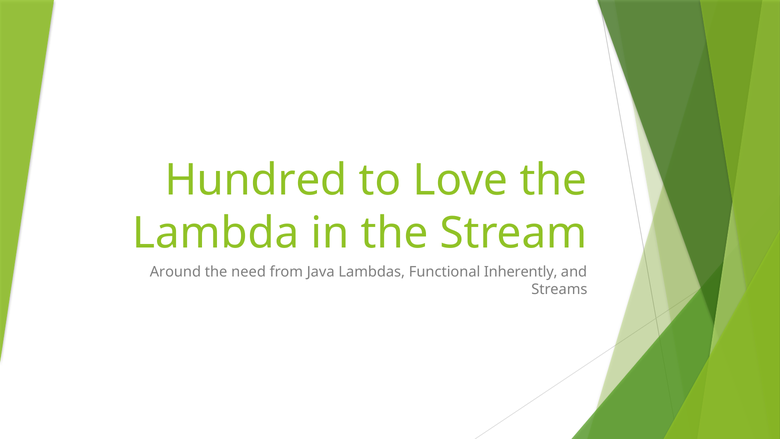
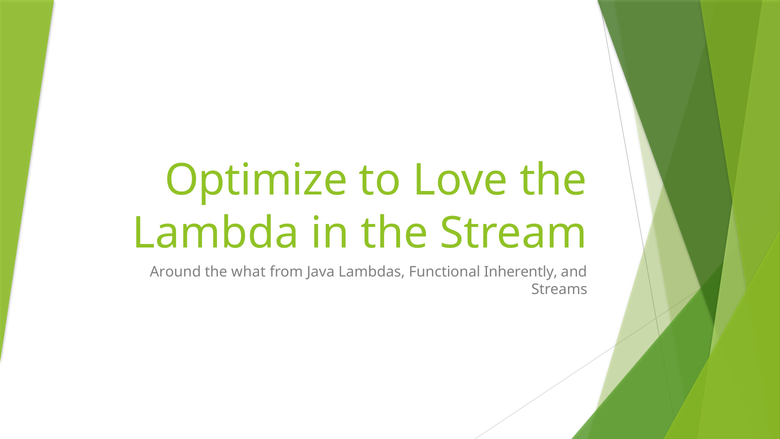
Hundred: Hundred -> Optimize (256, 180)
need: need -> what (248, 272)
